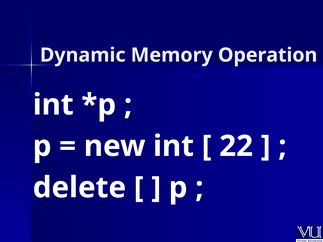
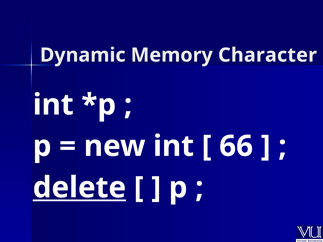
Operation: Operation -> Character (267, 55)
22: 22 -> 66 (236, 146)
delete underline: none -> present (79, 188)
